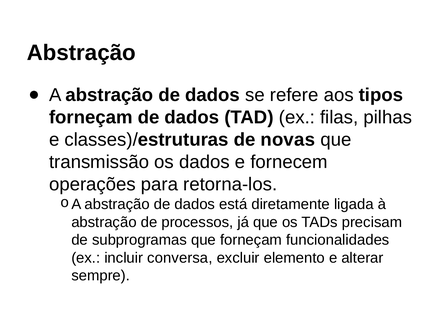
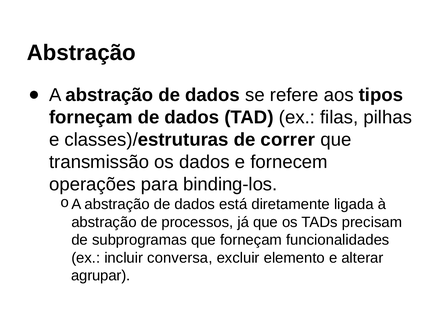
novas: novas -> correr (288, 140)
retorna-los: retorna-los -> binding-los (230, 184)
sempre: sempre -> agrupar (101, 275)
